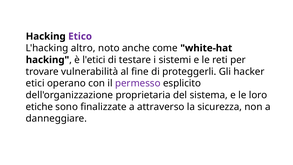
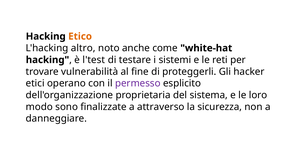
Etico colour: purple -> orange (80, 36)
l'etici: l'etici -> l'test (94, 60)
etiche: etiche -> modo (39, 107)
